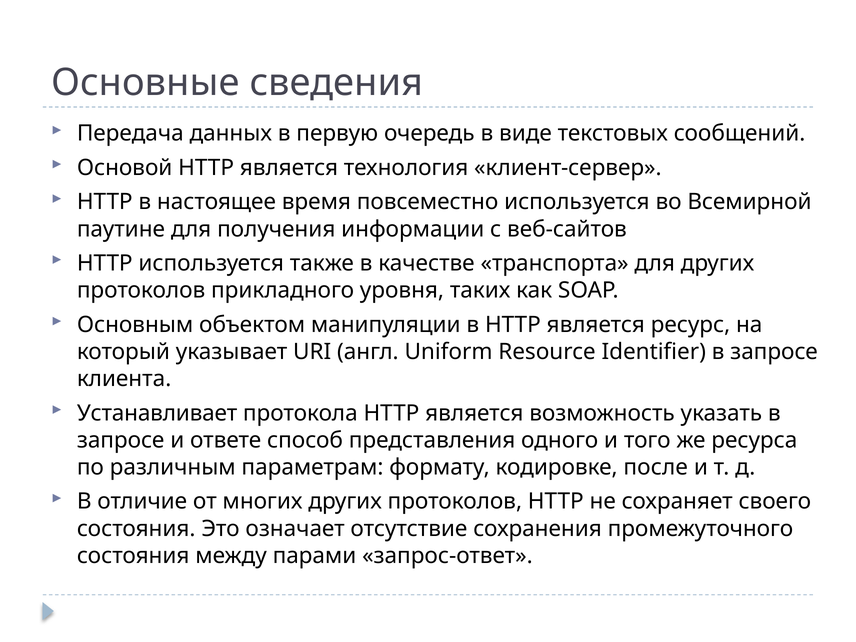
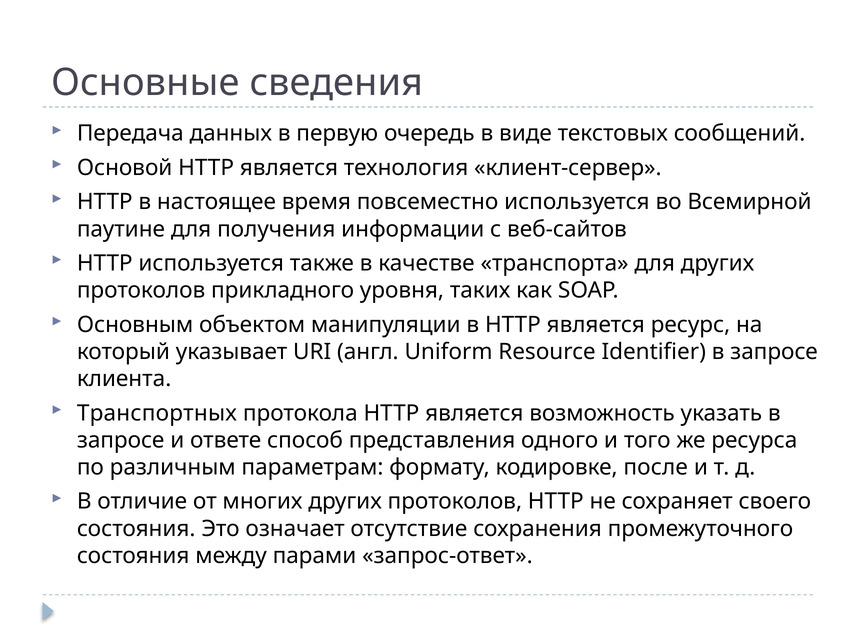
Устанавливает: Устанавливает -> Транспортных (157, 413)
